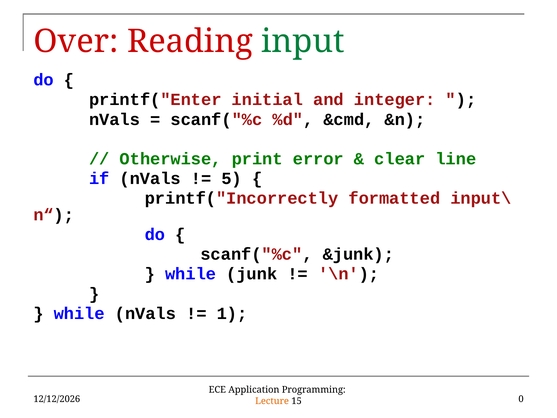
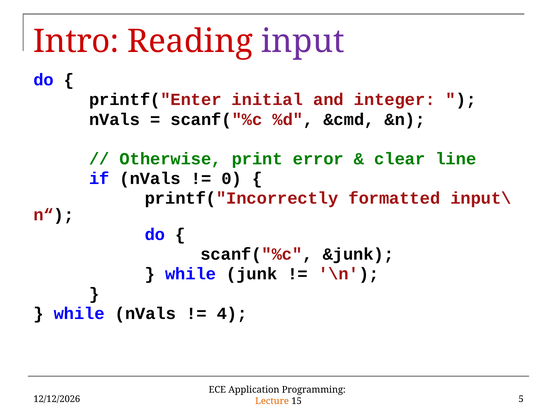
Over: Over -> Intro (76, 41)
input colour: green -> purple (303, 41)
5: 5 -> 0 (232, 179)
1: 1 -> 4 (232, 313)
0: 0 -> 5 (521, 399)
